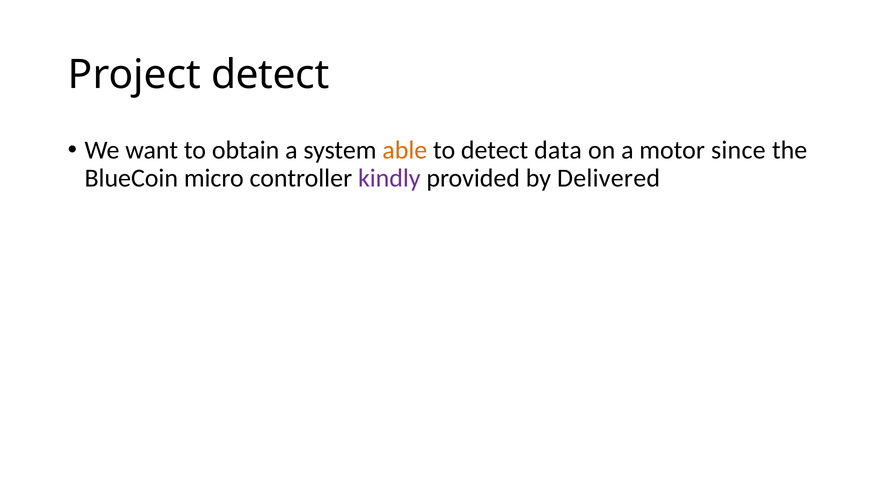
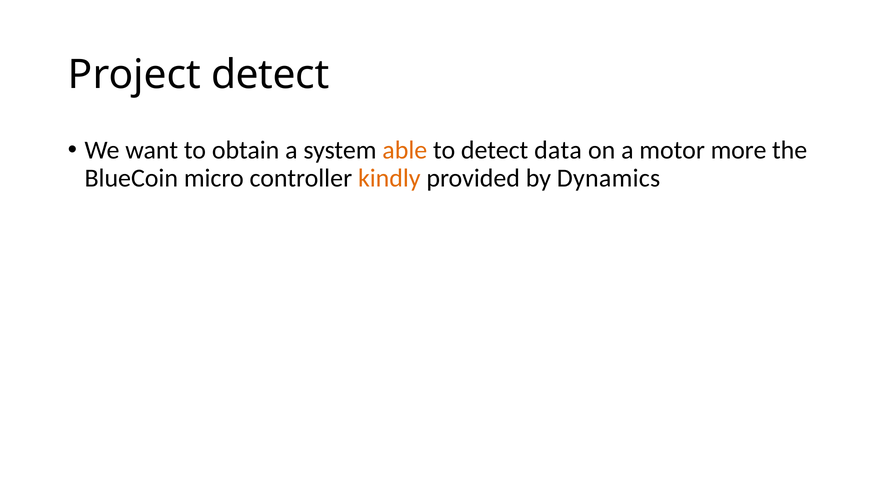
since: since -> more (739, 150)
kindly colour: purple -> orange (389, 179)
Delivered: Delivered -> Dynamics (609, 179)
